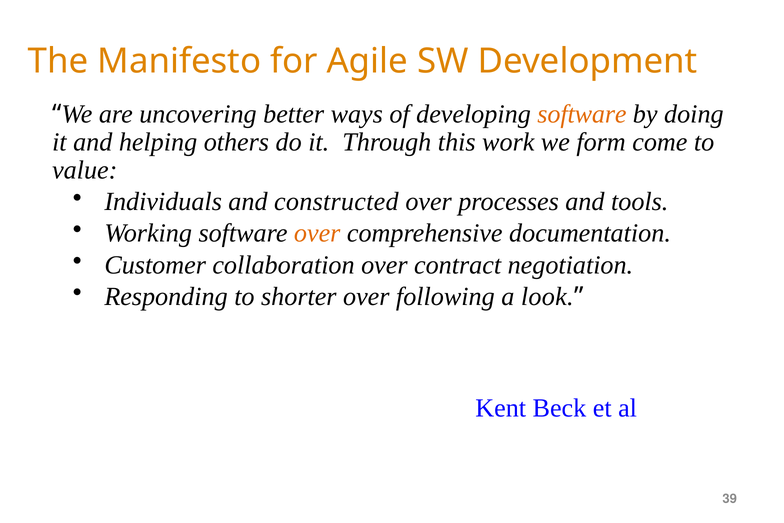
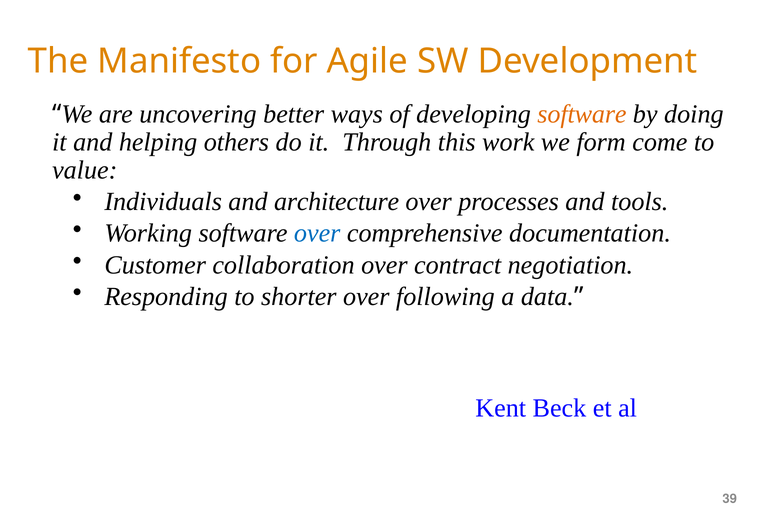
constructed: constructed -> architecture (337, 202)
over colour: orange -> blue (317, 233)
look: look -> data (547, 296)
